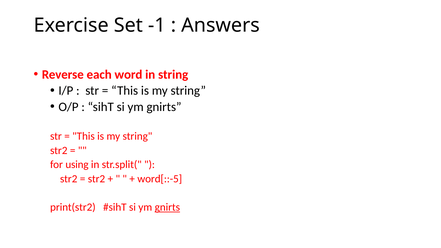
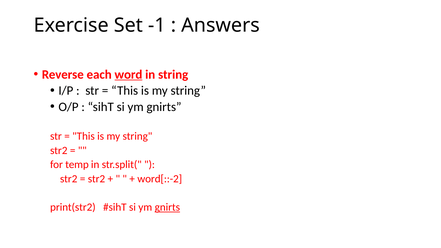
word underline: none -> present (128, 75)
using: using -> temp (77, 165)
word[::-5: word[::-5 -> word[::-2 (160, 179)
